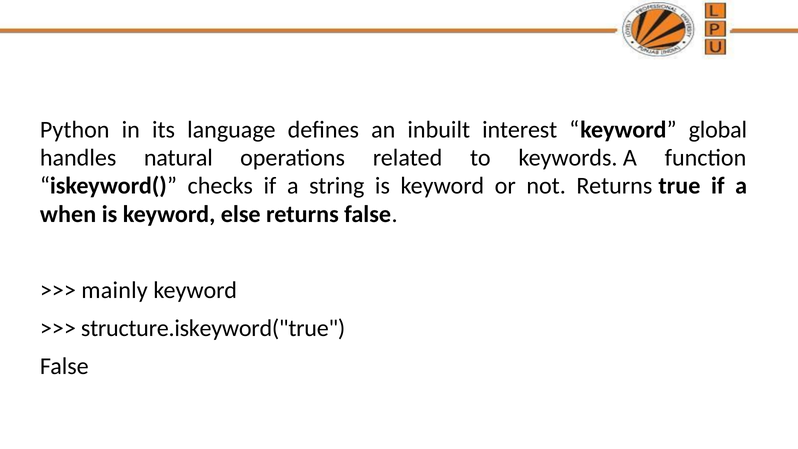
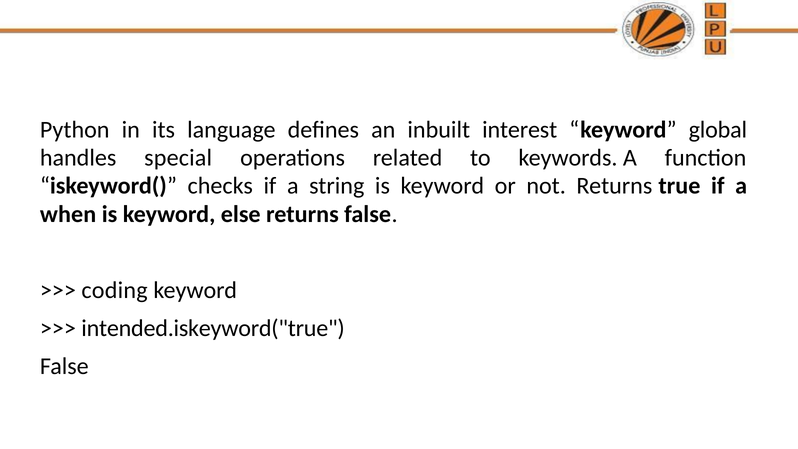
natural: natural -> special (178, 158)
mainly: mainly -> coding (115, 290)
structure.iskeyword("true: structure.iskeyword("true -> intended.iskeyword("true (213, 328)
